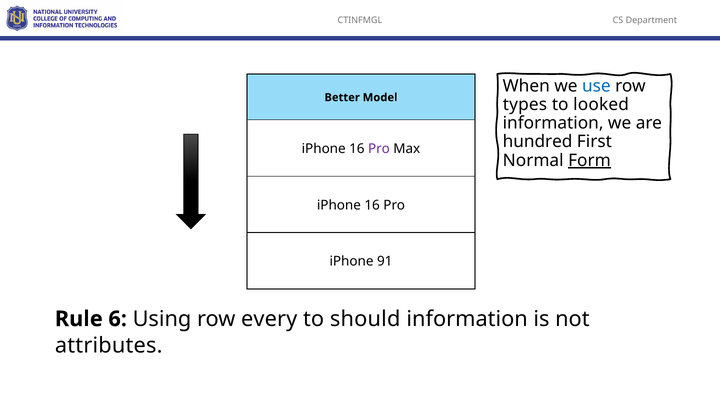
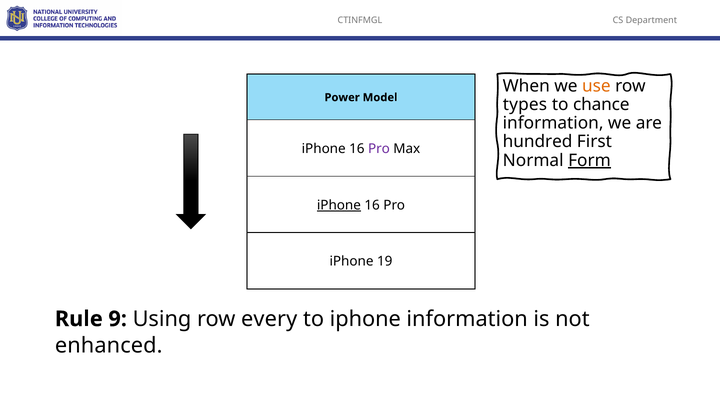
use colour: blue -> orange (596, 86)
Better: Better -> Power (342, 97)
looked: looked -> chance (601, 104)
iPhone underline: none -> present (339, 205)
91: 91 -> 19 (385, 262)
6: 6 -> 9 (118, 319)
to should: should -> iphone (365, 319)
attributes: attributes -> enhanced (109, 346)
